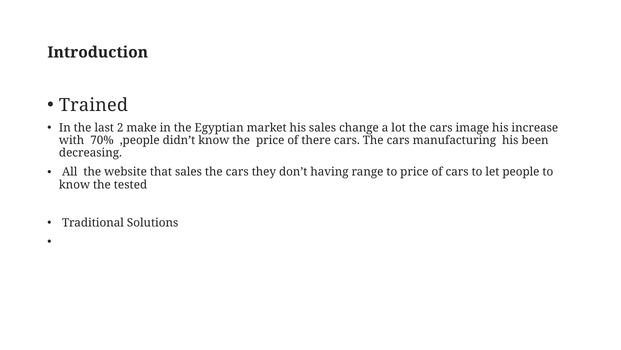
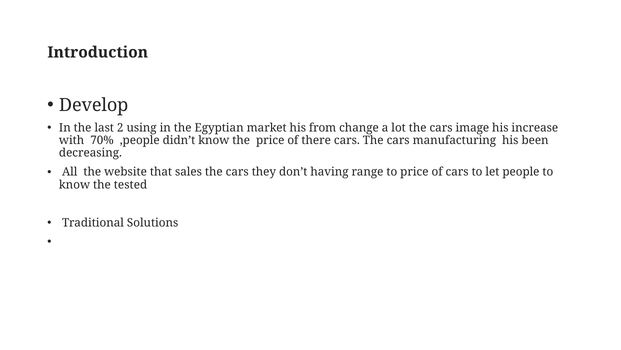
Trained: Trained -> Develop (94, 105)
make: make -> using (142, 128)
his sales: sales -> from (323, 128)
